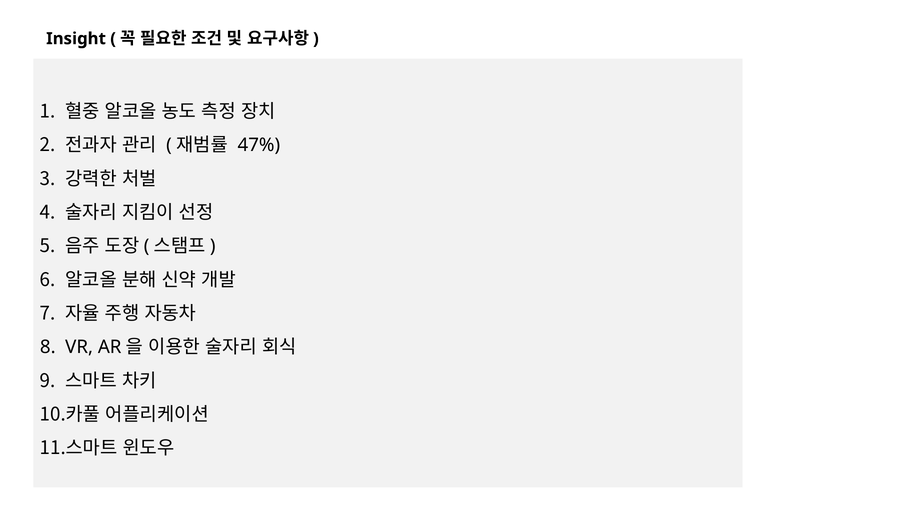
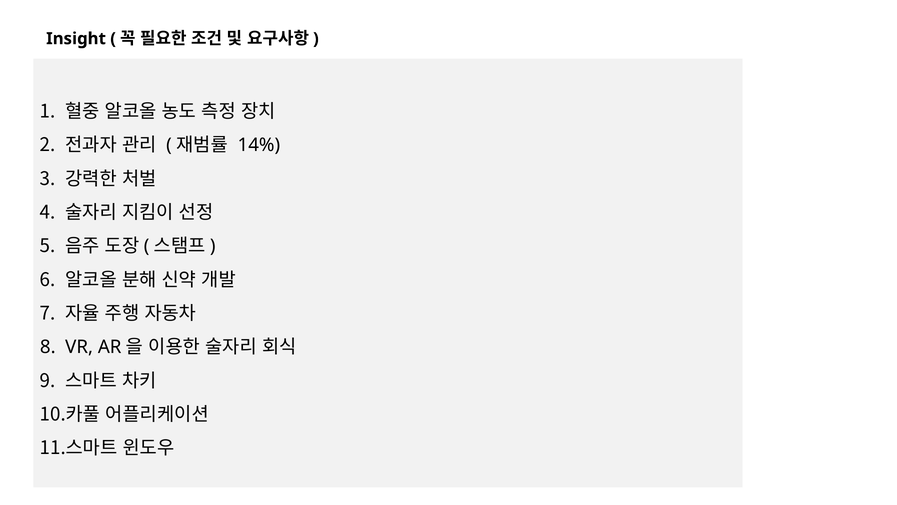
47%: 47% -> 14% (259, 145)
